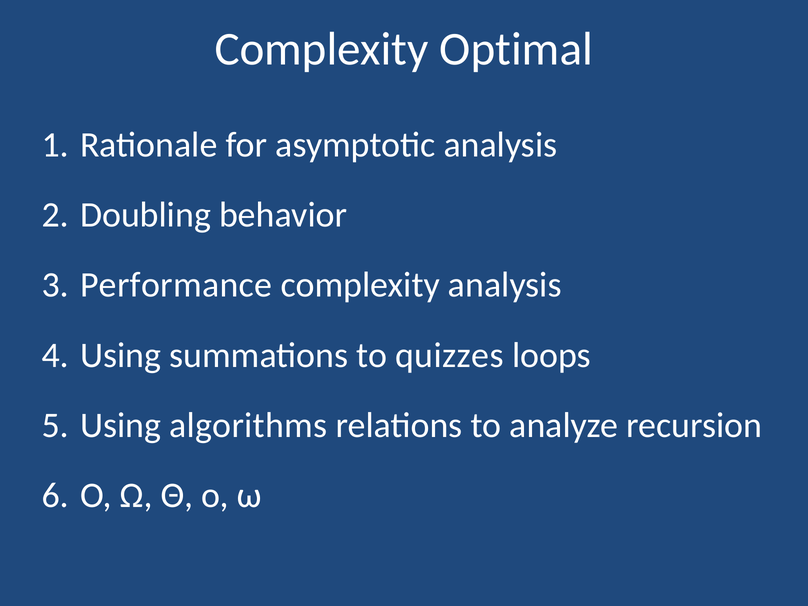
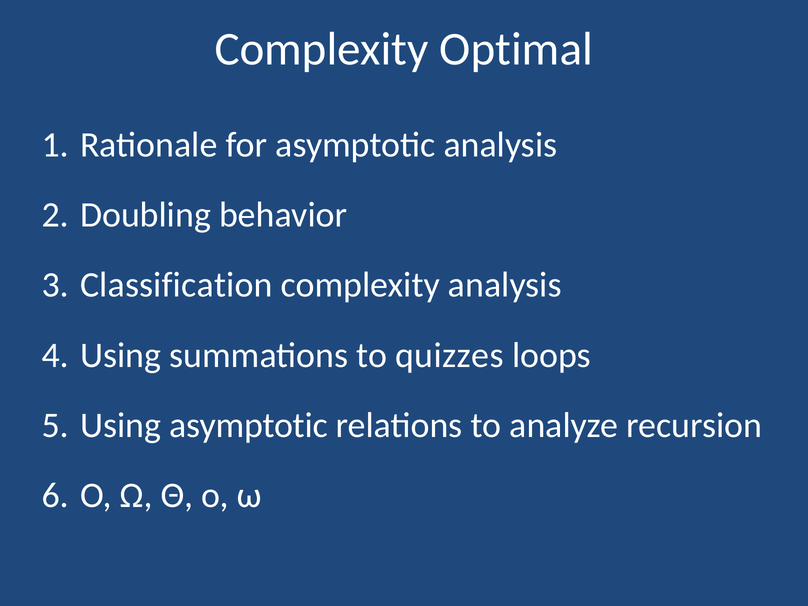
Performance: Performance -> Classification (176, 285)
Using algorithms: algorithms -> asymptotic (248, 425)
